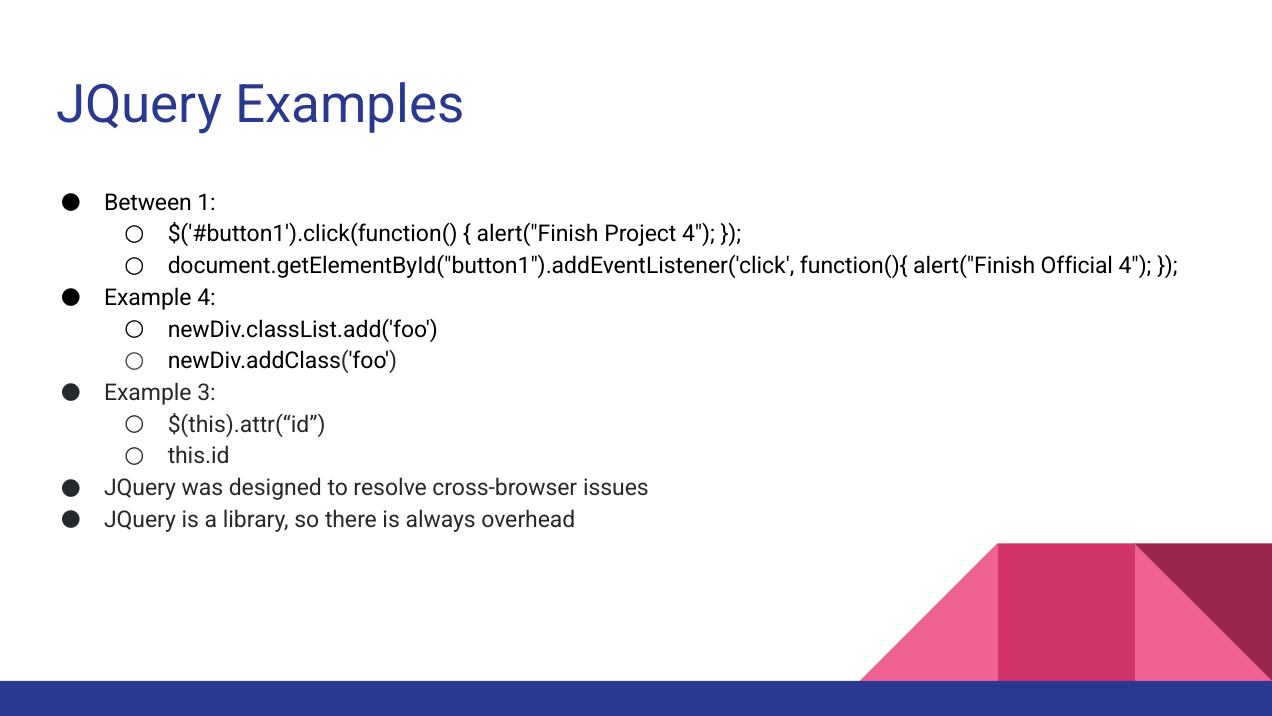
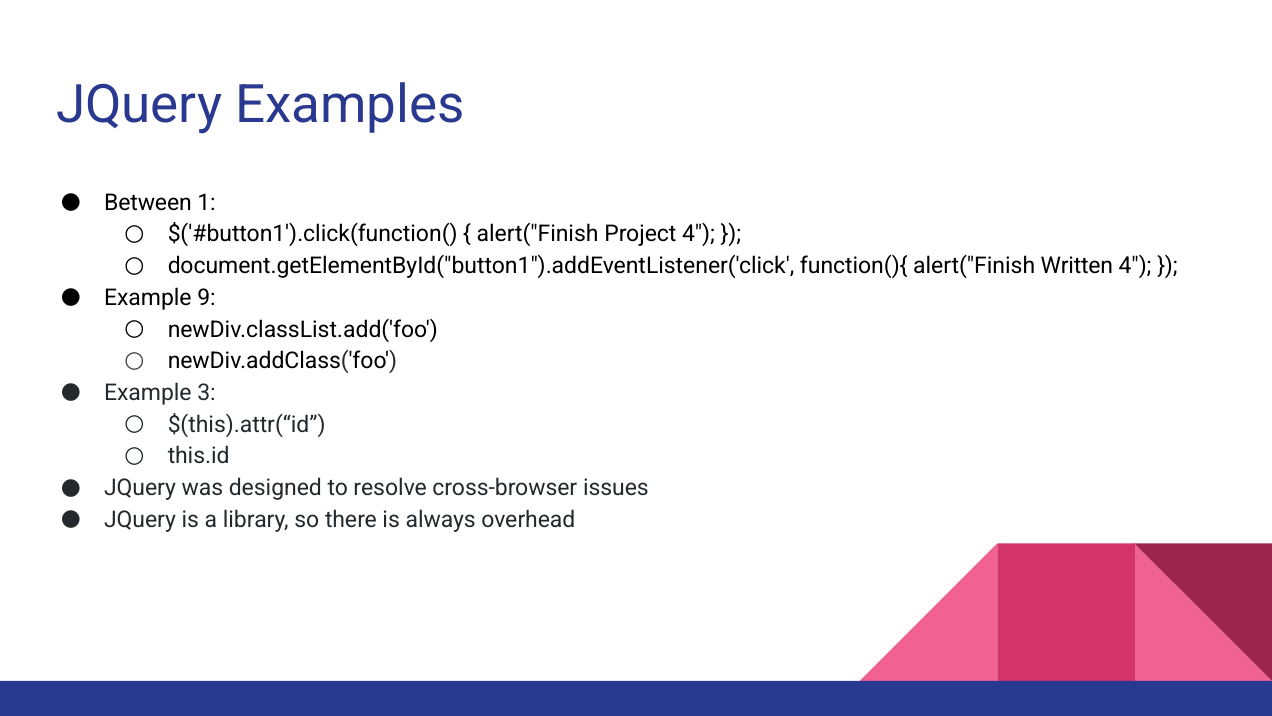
Official: Official -> Written (1077, 266)
Example 4: 4 -> 9 (207, 297)
